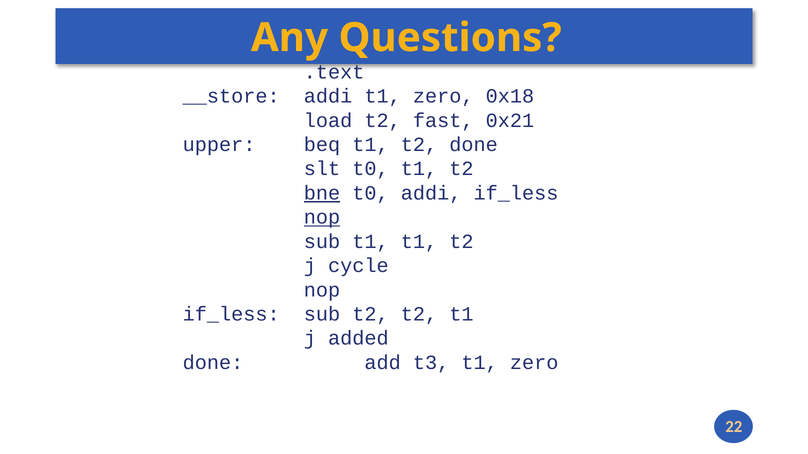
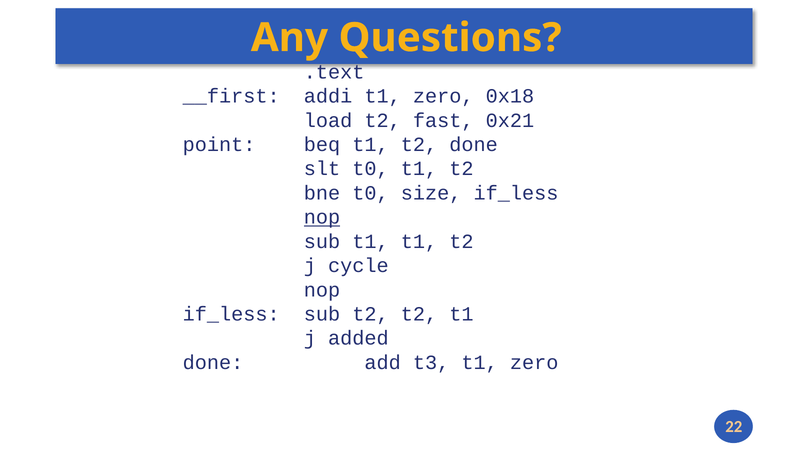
__store: __store -> __first (231, 96)
upper: upper -> point (219, 145)
bne underline: present -> none (322, 193)
t0 addi: addi -> size (431, 193)
